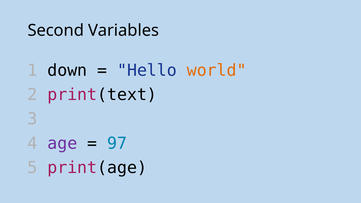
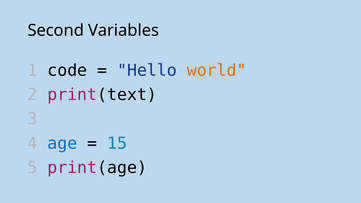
down: down -> code (67, 70)
age colour: purple -> blue (62, 143)
97: 97 -> 15 (117, 143)
